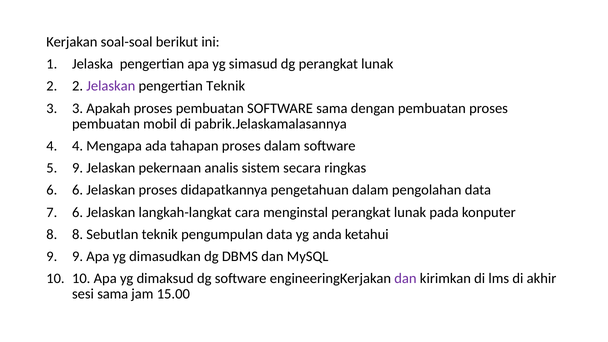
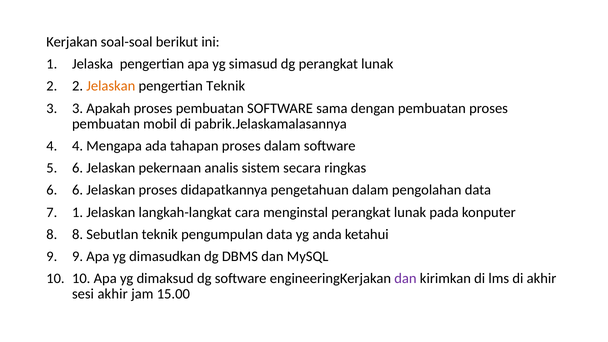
Jelaskan colour: purple -> orange (111, 86)
5 9: 9 -> 6 (78, 168)
7 6: 6 -> 1 (78, 212)
sesi sama: sama -> akhir (113, 294)
